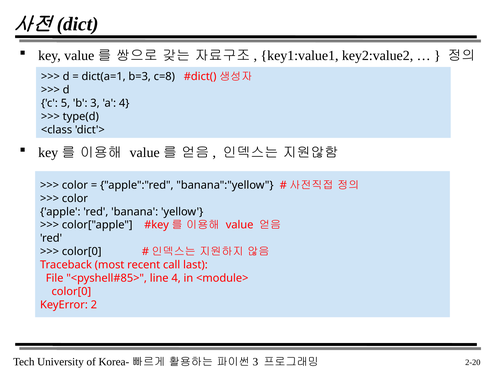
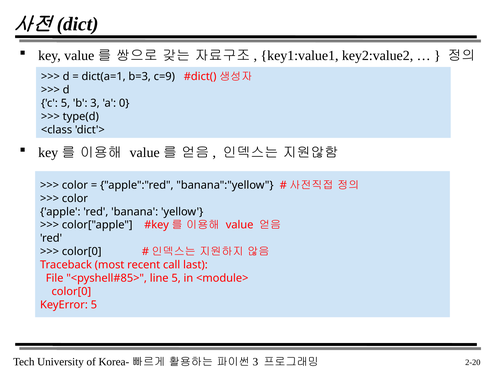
c=8: c=8 -> c=9 (164, 77)
a 4: 4 -> 0 (124, 103)
line 4: 4 -> 5 (176, 278)
KeyError 2: 2 -> 5 (94, 305)
